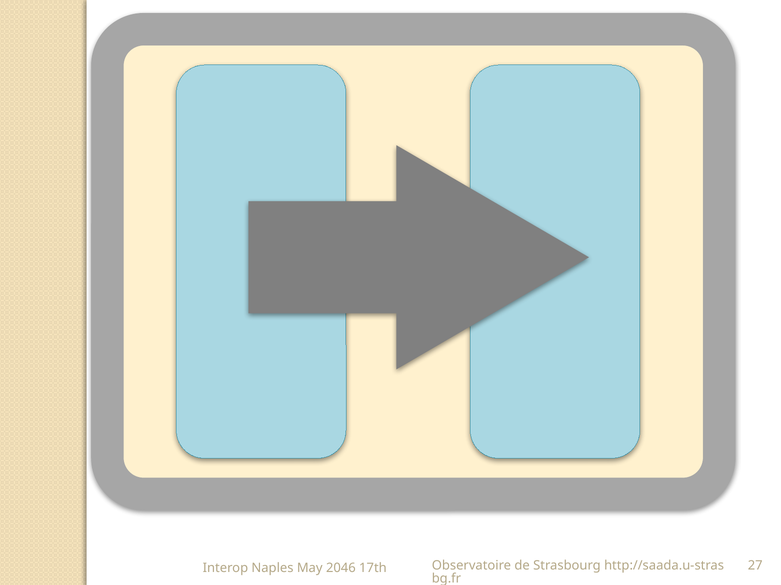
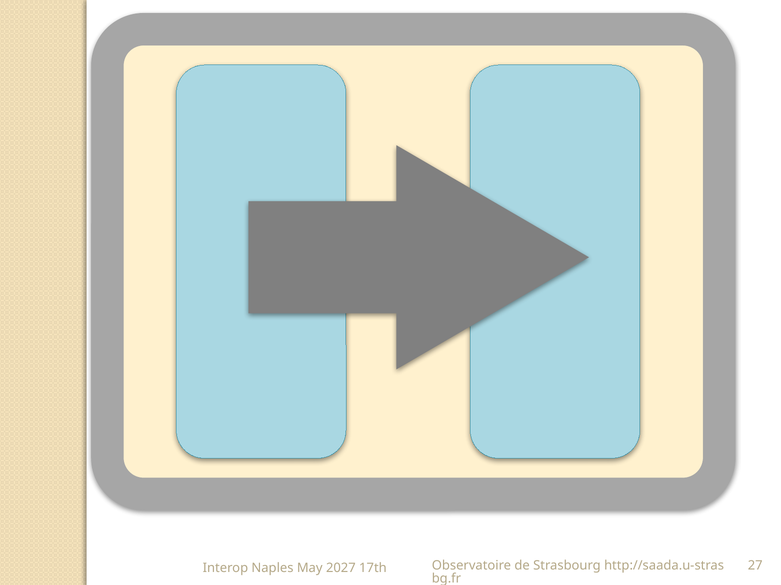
2046: 2046 -> 2027 (341, 568)
